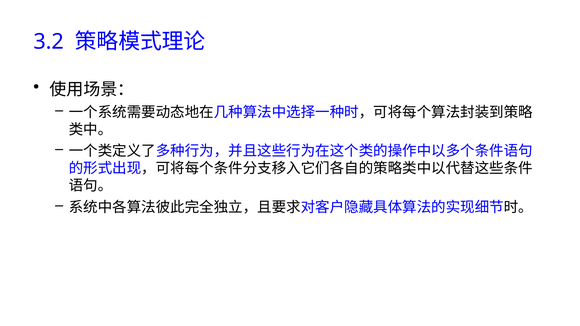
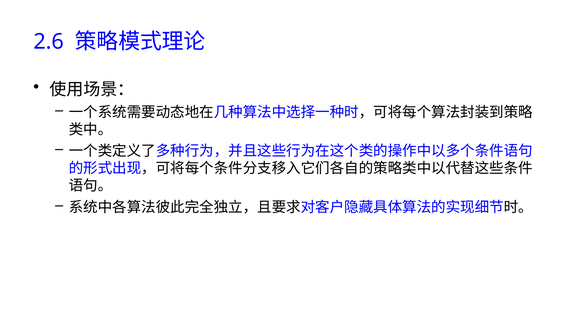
3.2: 3.2 -> 2.6 (49, 42)
